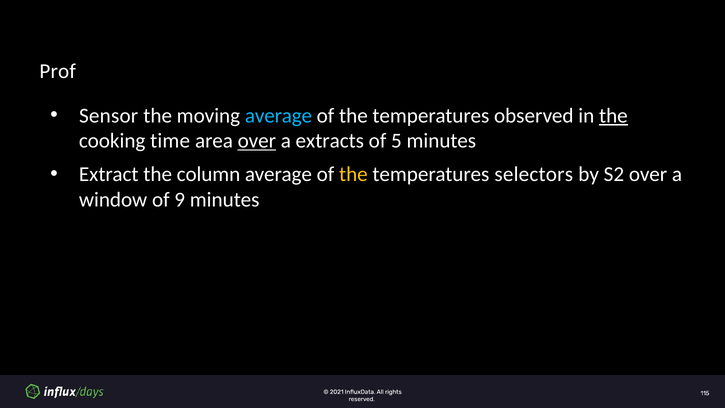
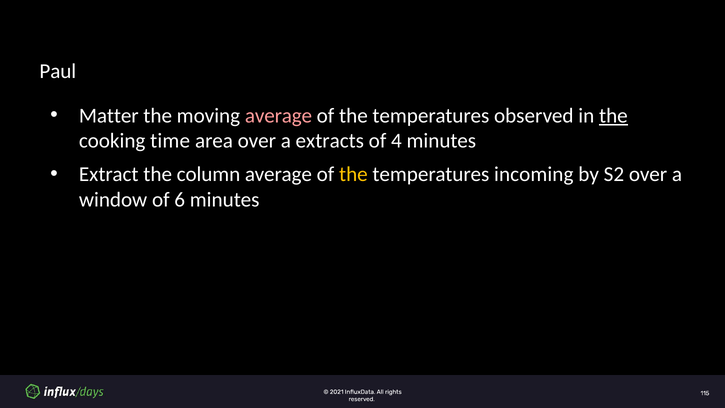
Prof: Prof -> Paul (58, 71)
Sensor: Sensor -> Matter (109, 116)
average colour: light blue -> pink (279, 116)
over underline: present -> none (257, 141)
5: 5 -> 4 (396, 141)
selectors: selectors -> incoming (534, 174)
9: 9 -> 6 (180, 200)
